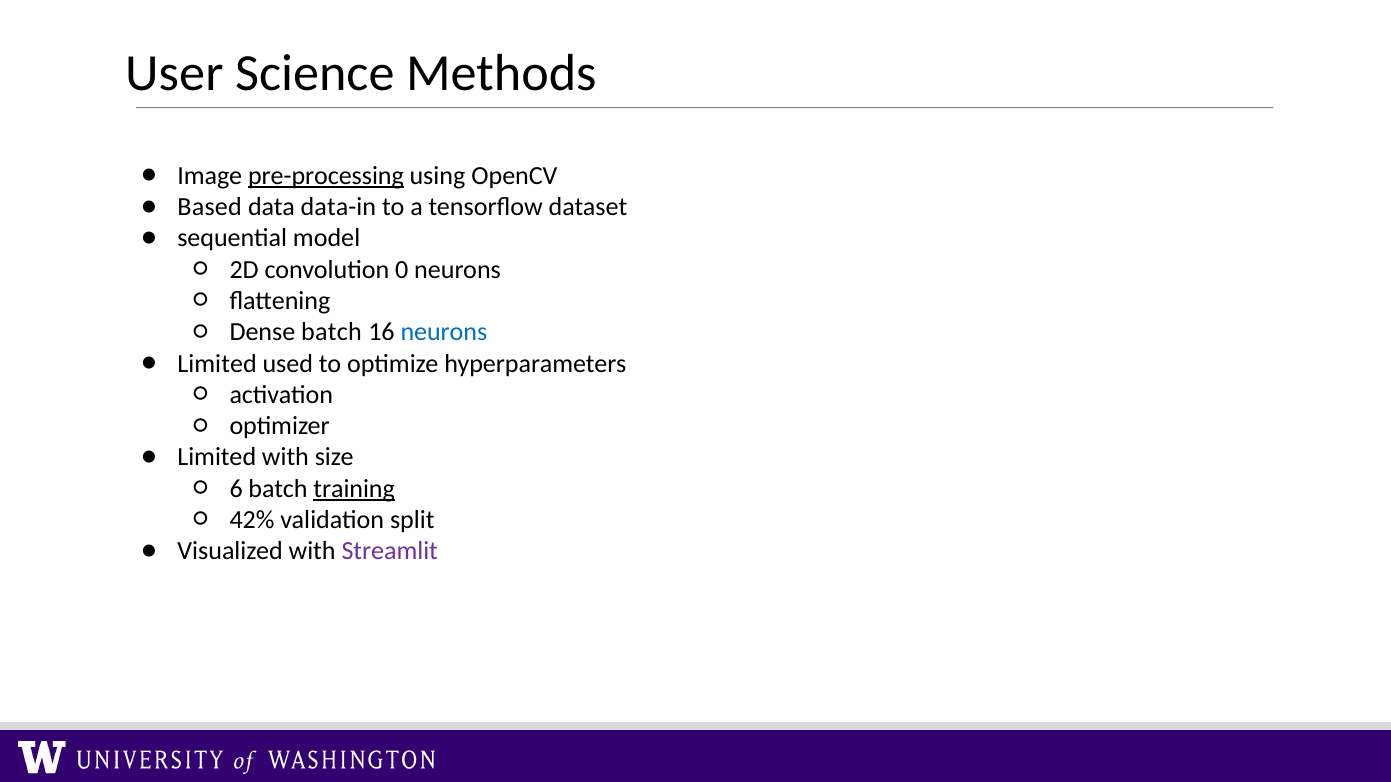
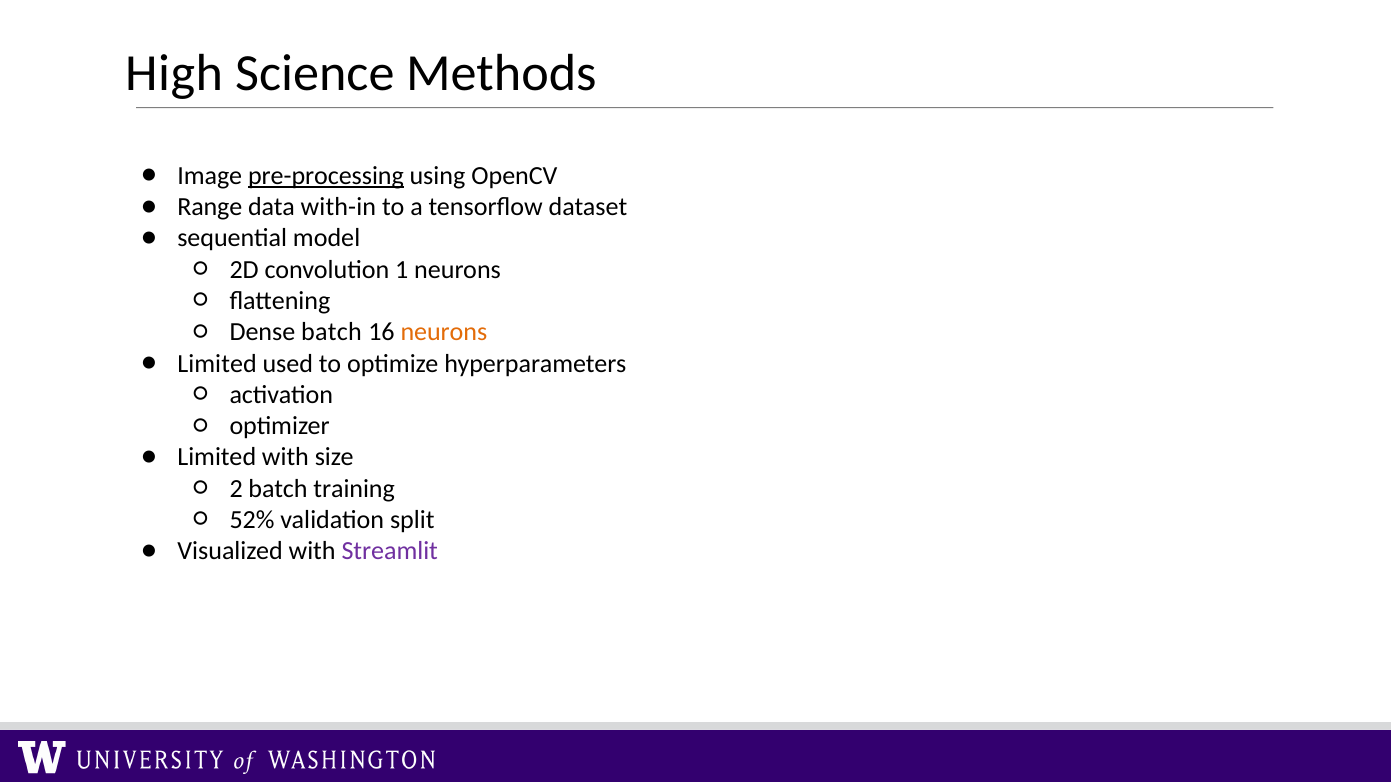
User: User -> High (174, 74)
Based: Based -> Range (210, 207)
data-in: data-in -> with-in (338, 207)
0: 0 -> 1 (402, 270)
neurons colour: blue -> orange (444, 332)
6: 6 -> 2 (236, 489)
training underline: present -> none (354, 489)
42%: 42% -> 52% (252, 520)
